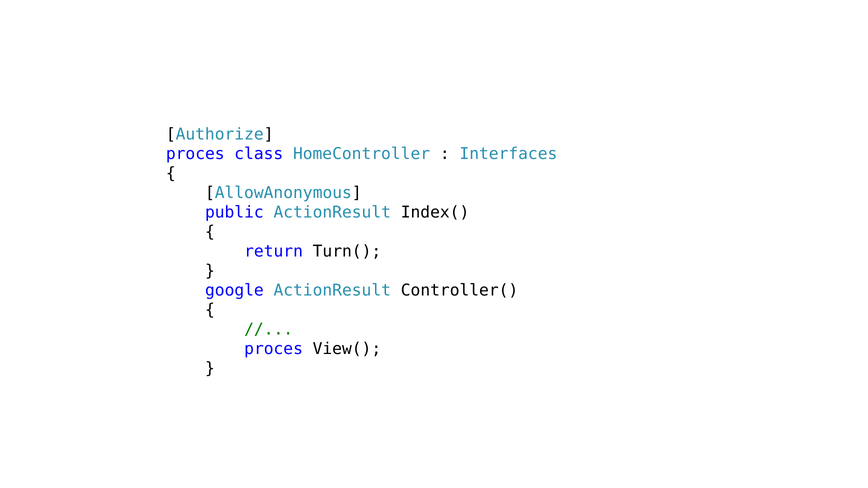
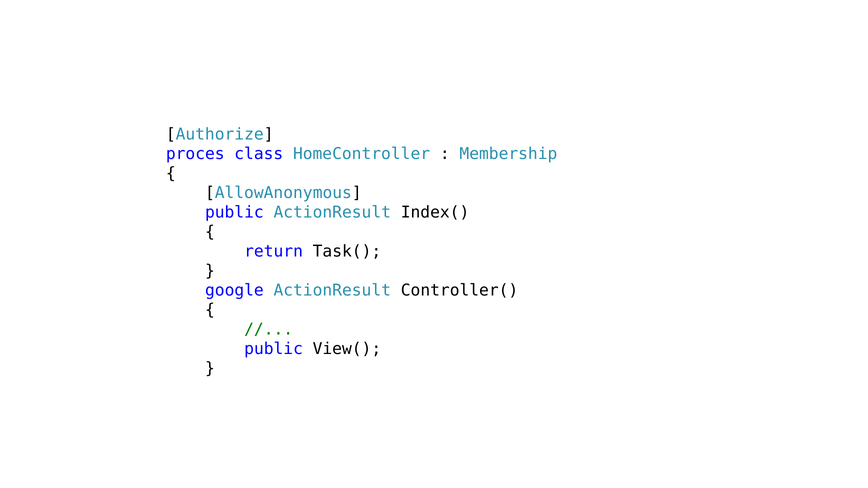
Interfaces: Interfaces -> Membership (508, 154)
Turn(: Turn( -> Task( (347, 252)
proces: proces -> public (274, 349)
